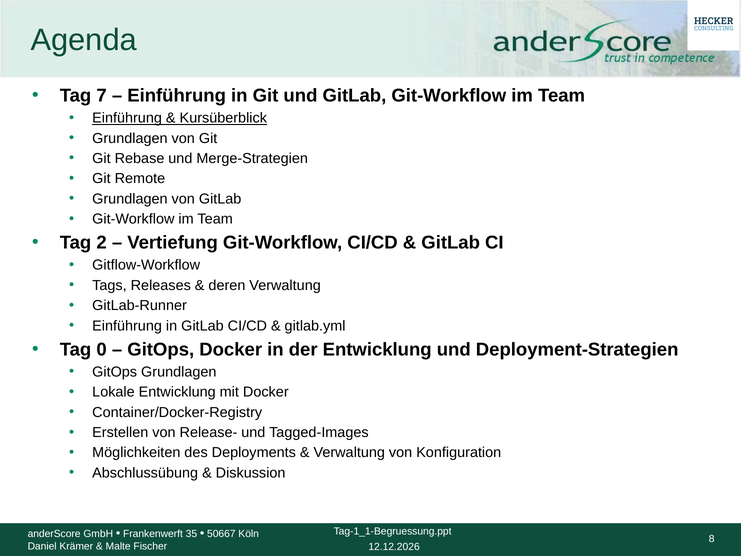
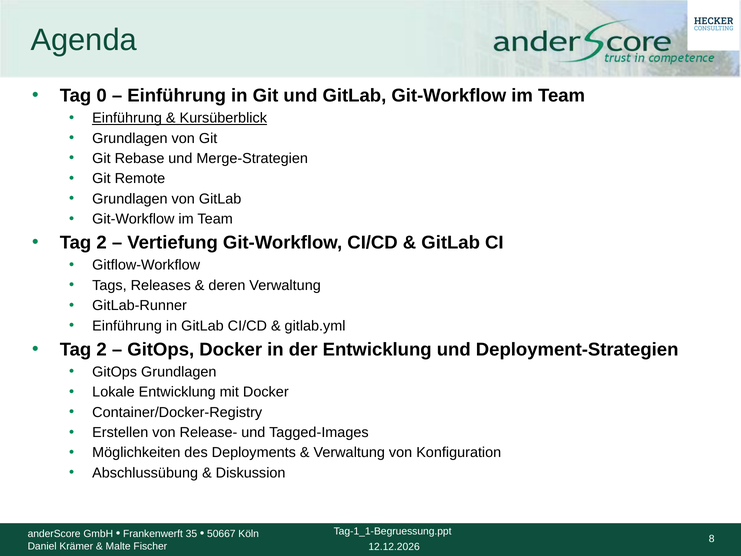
7: 7 -> 0 (102, 96)
0: 0 -> 2 (102, 349)
